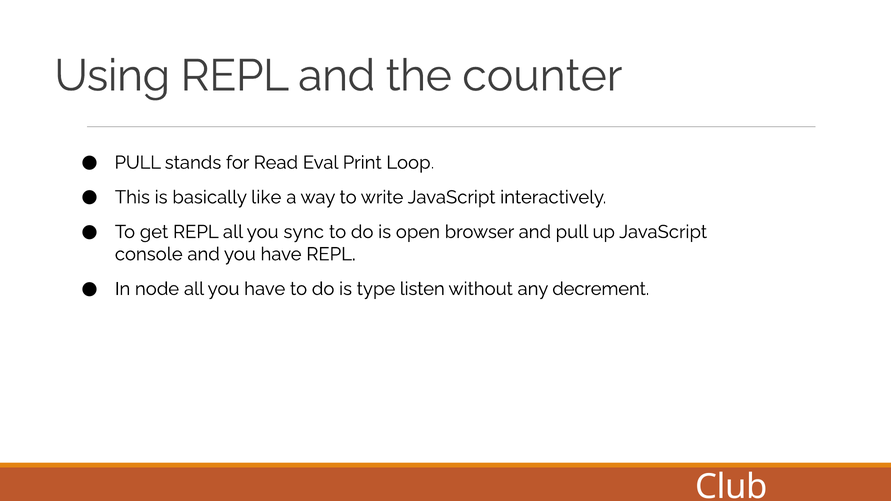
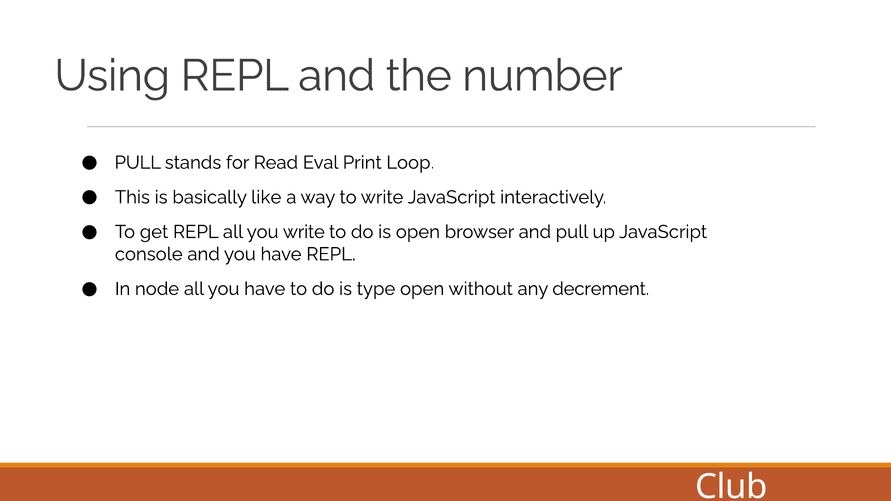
counter: counter -> number (543, 76)
you sync: sync -> write (304, 232)
type listen: listen -> open (422, 289)
